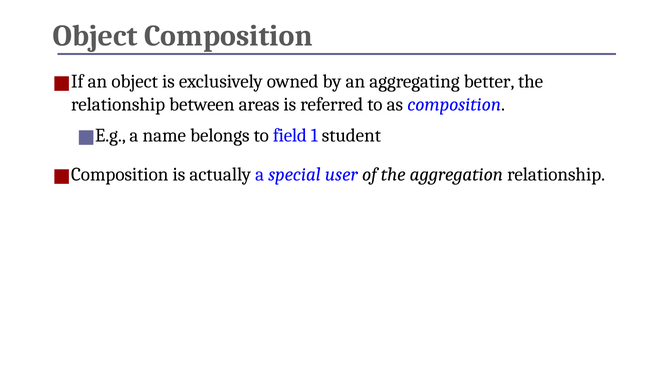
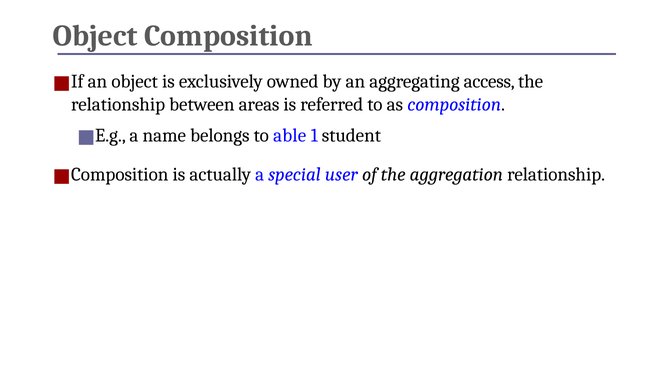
better: better -> access (489, 82)
field: field -> able (290, 136)
